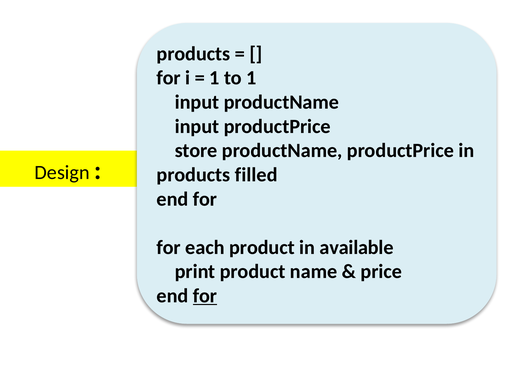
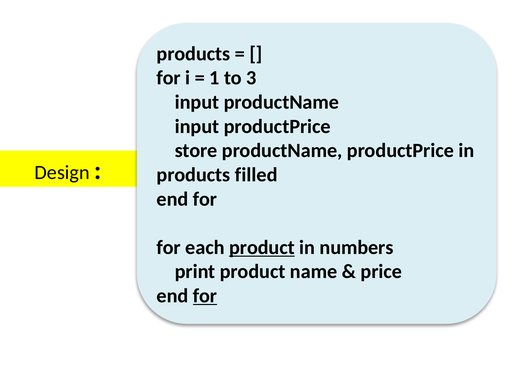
to 1: 1 -> 3 (251, 78)
product underline: none -> present (262, 248)
available: available -> numbers (357, 248)
